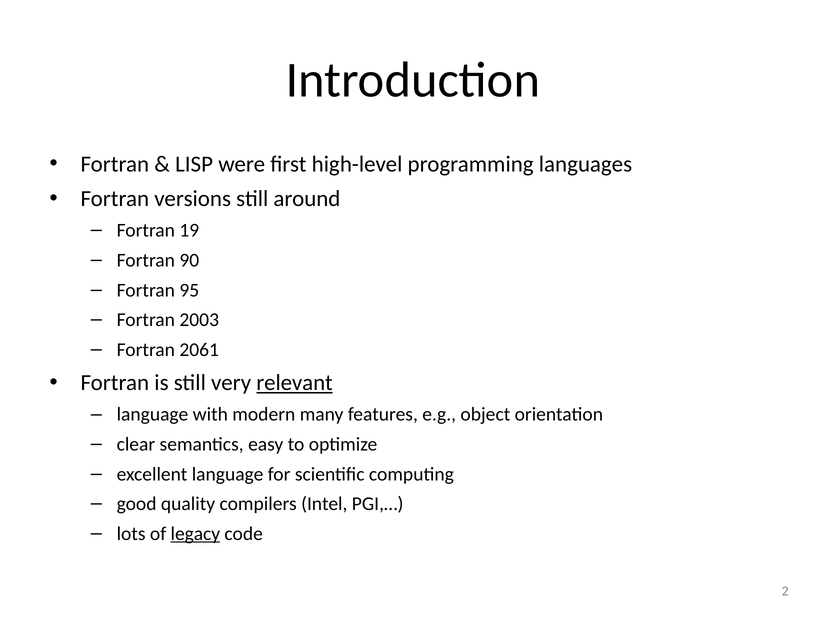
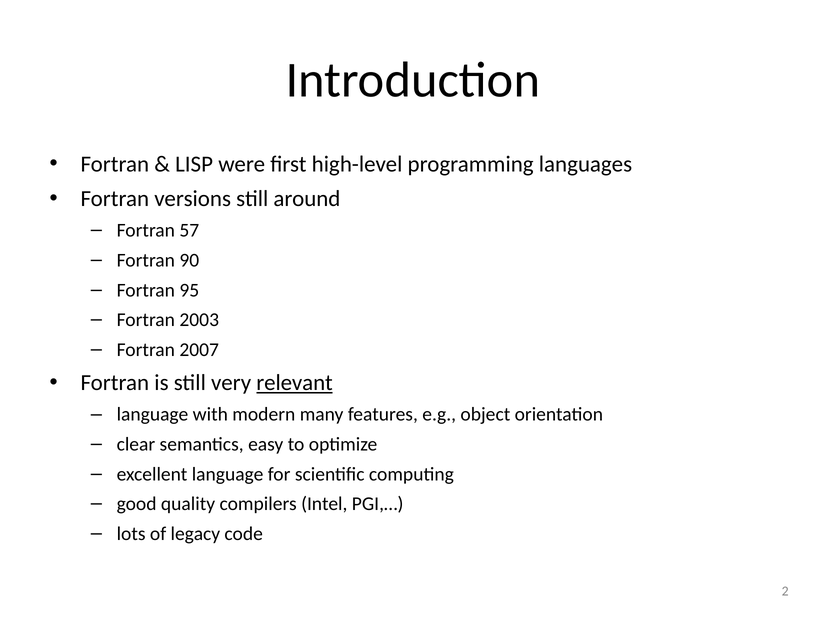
19: 19 -> 57 (189, 231)
2061: 2061 -> 2007 (199, 350)
legacy underline: present -> none (195, 534)
